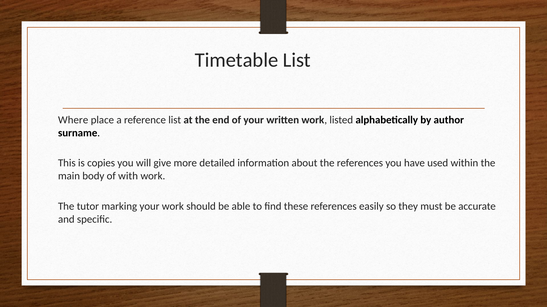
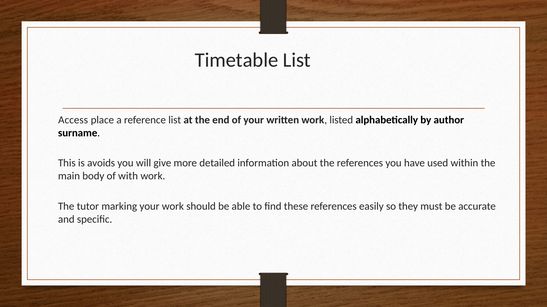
Where: Where -> Access (73, 120)
copies: copies -> avoids (101, 163)
